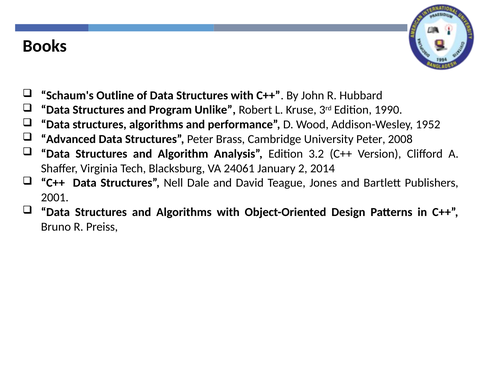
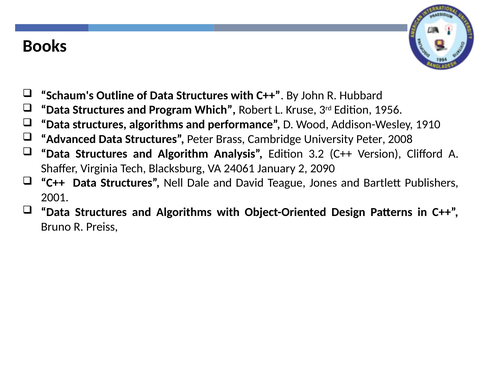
Unlike: Unlike -> Which (215, 110)
1990: 1990 -> 1956 (388, 110)
1952: 1952 -> 1910 (428, 125)
2014: 2014 -> 2090 (323, 168)
